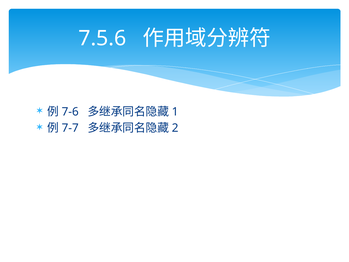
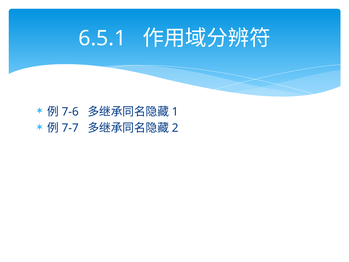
7.5.6: 7.5.6 -> 6.5.1 (102, 38)
